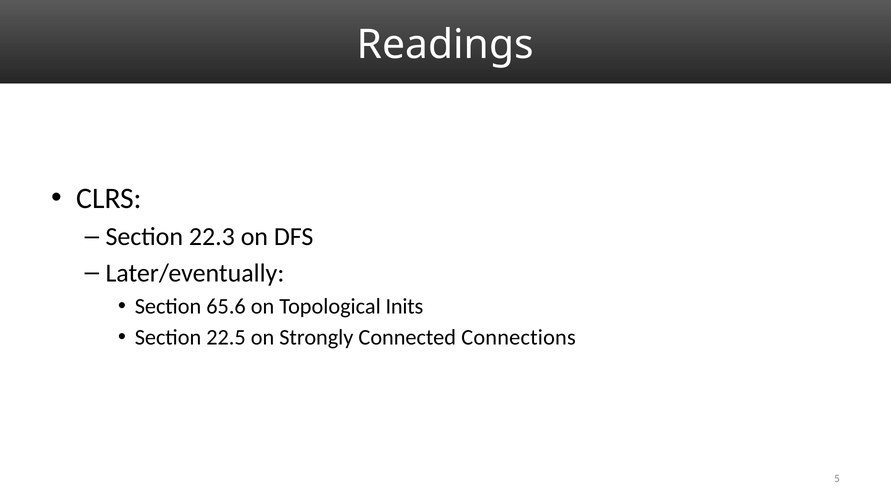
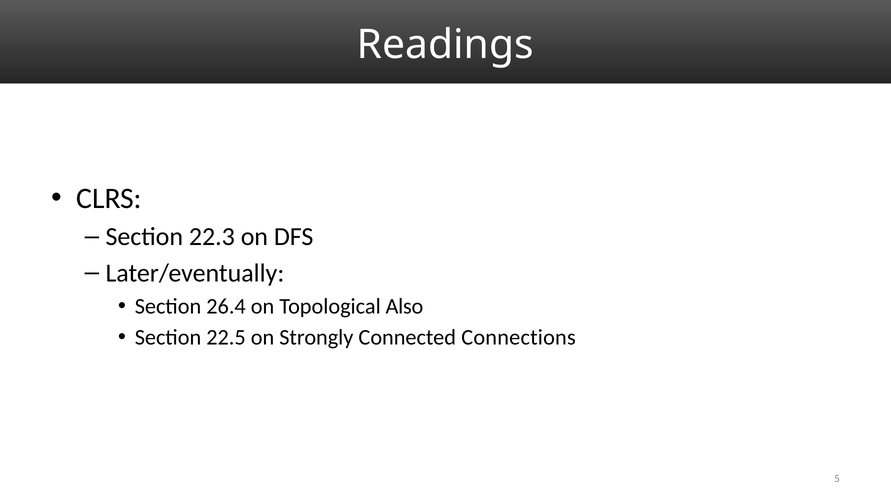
65.6: 65.6 -> 26.4 (226, 307)
Inits: Inits -> Also (404, 307)
